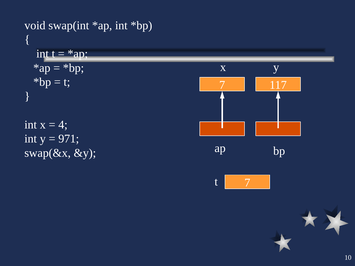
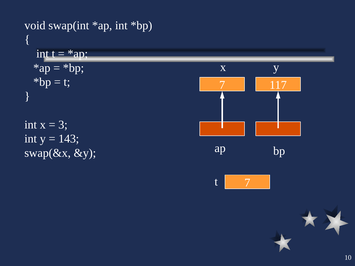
4: 4 -> 3 (63, 125)
971: 971 -> 143 (69, 139)
